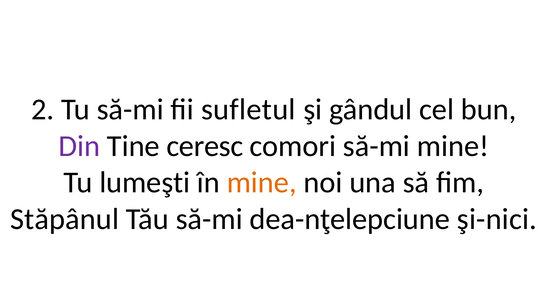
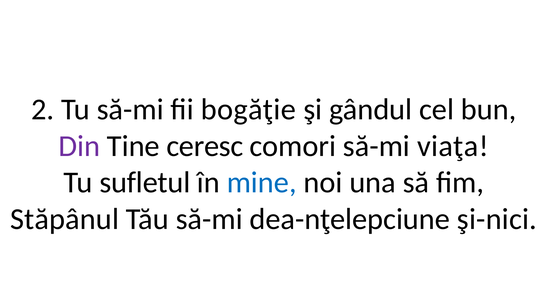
sufletul: sufletul -> bogăţie (248, 110)
să-mi mine: mine -> viaţa (453, 146)
lumeşti: lumeşti -> sufletul (145, 183)
mine colour: orange -> blue (262, 183)
